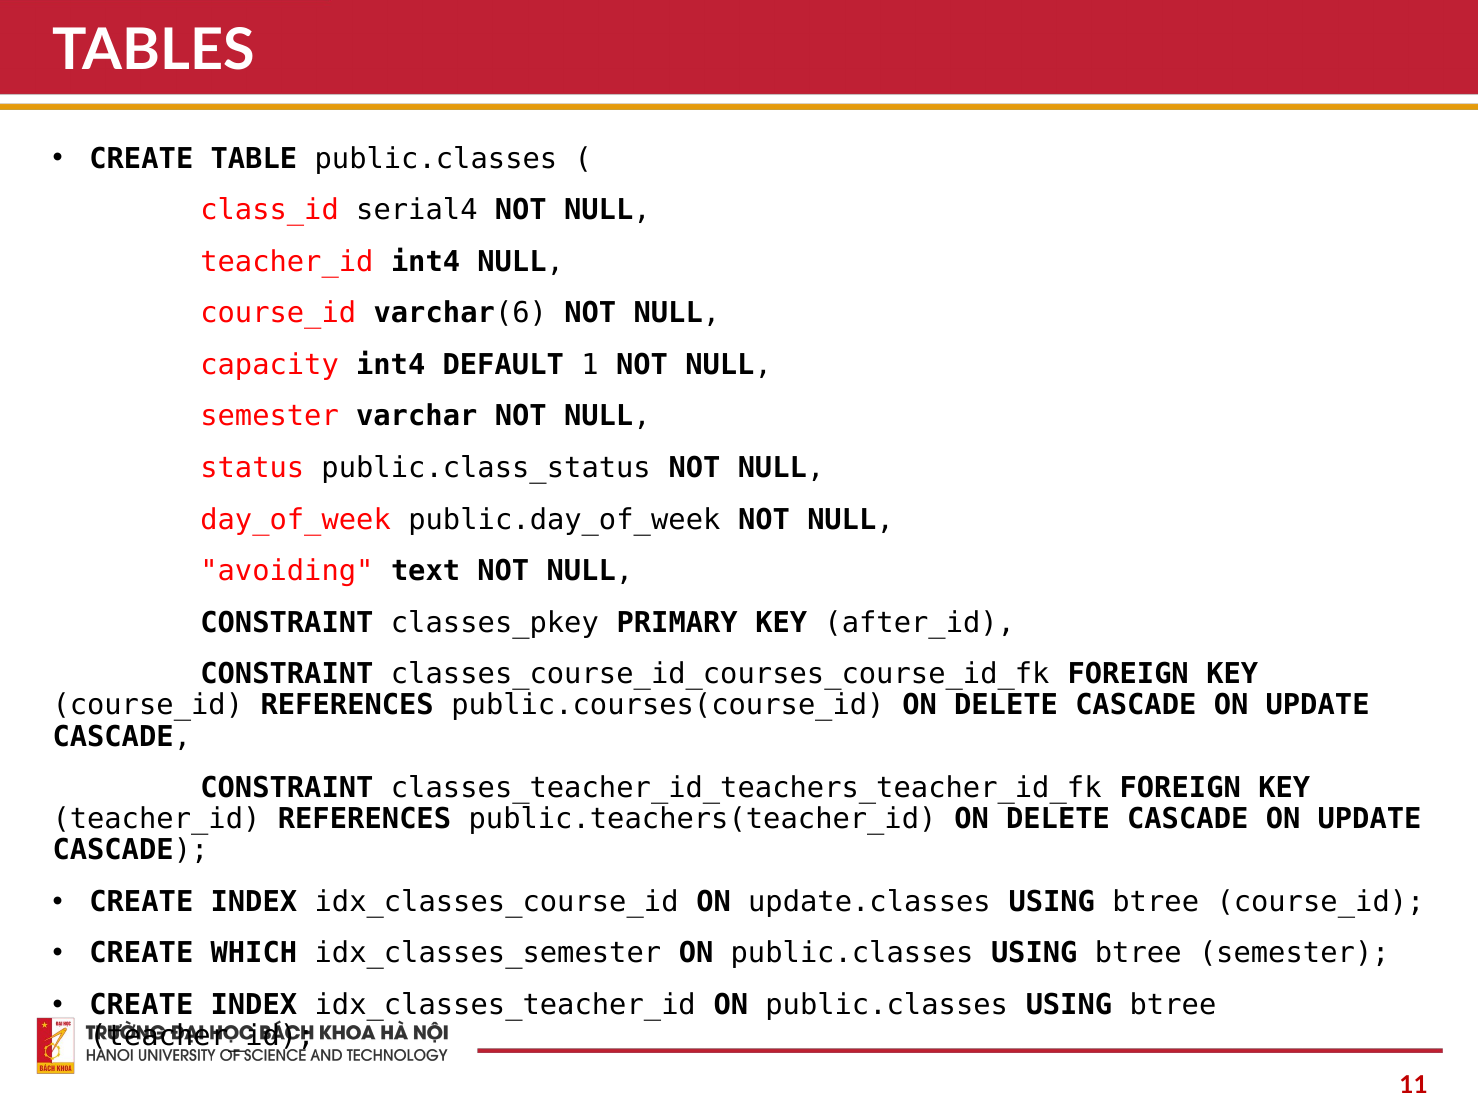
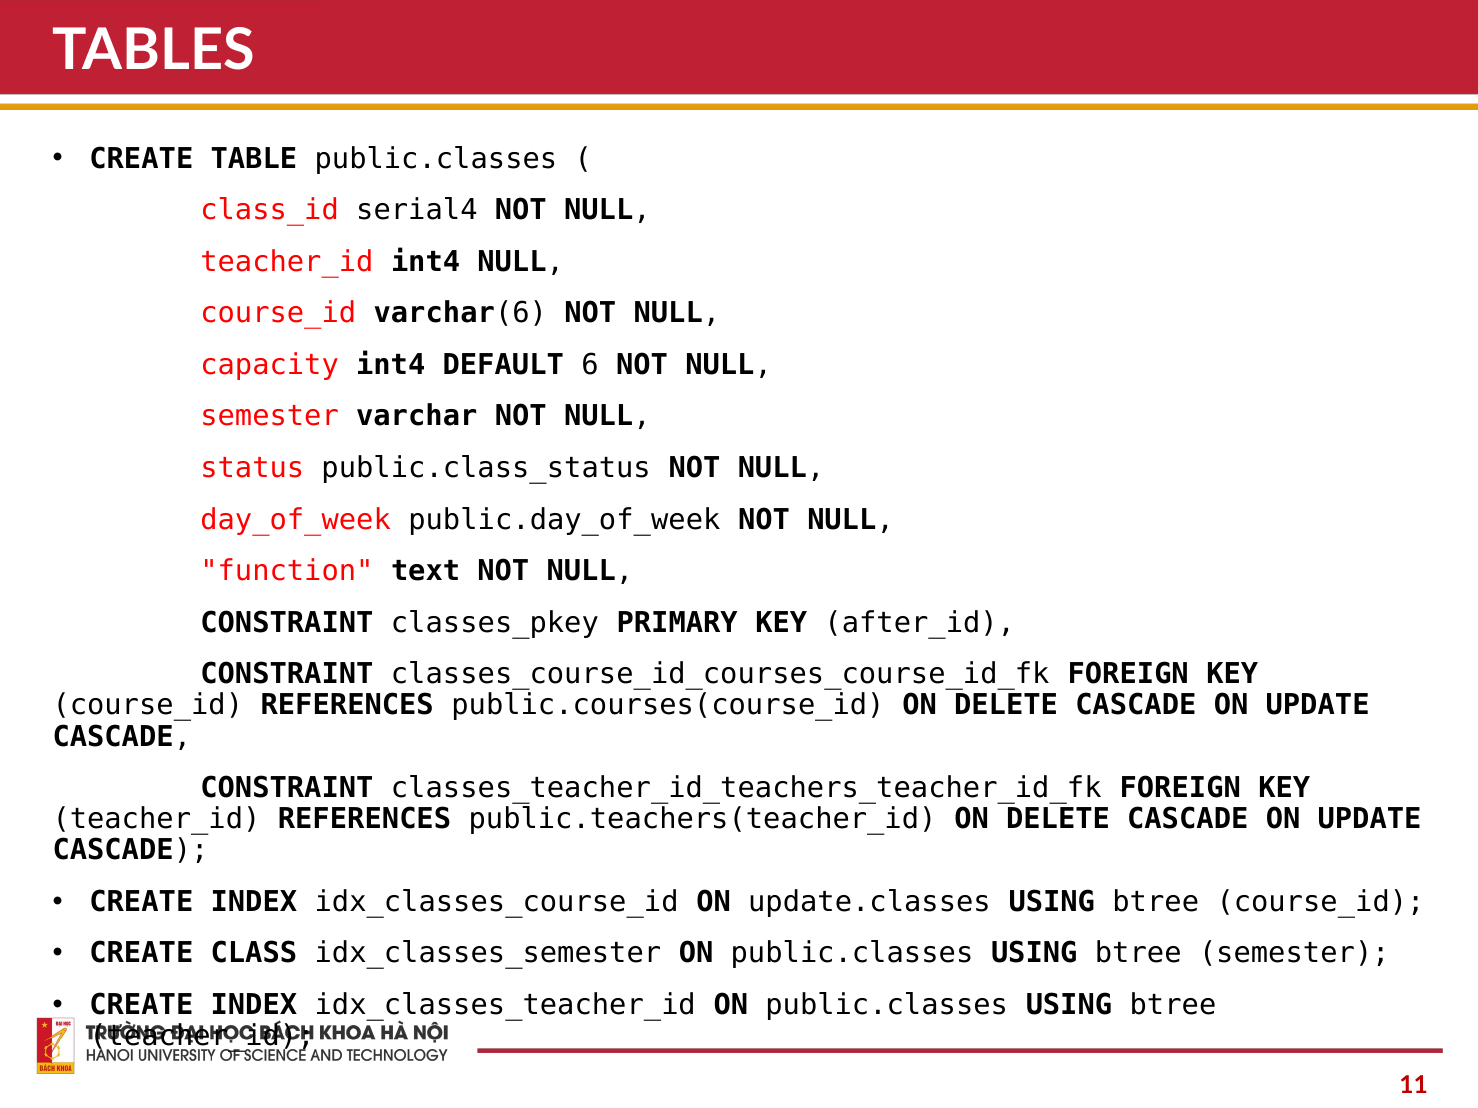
1: 1 -> 6 (590, 365)
avoiding: avoiding -> function (287, 572)
WHICH: WHICH -> CLASS (254, 954)
